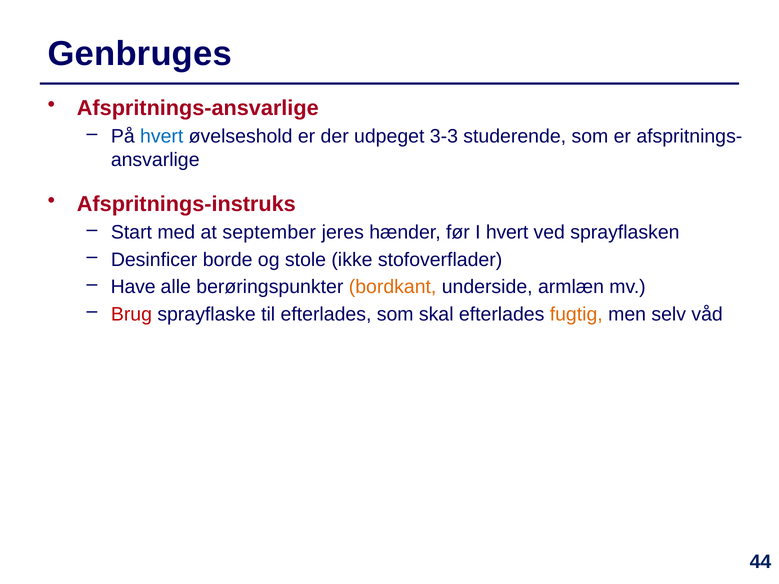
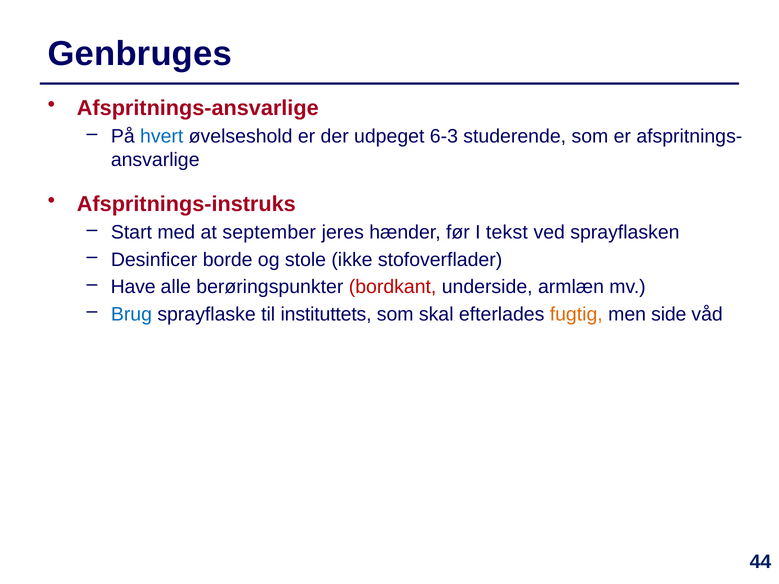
3-3: 3-3 -> 6-3 (444, 136)
I hvert: hvert -> tekst (507, 233)
bordkant colour: orange -> red (393, 287)
Brug colour: red -> blue (131, 314)
til efterlades: efterlades -> instituttets (326, 314)
selv: selv -> side (669, 314)
